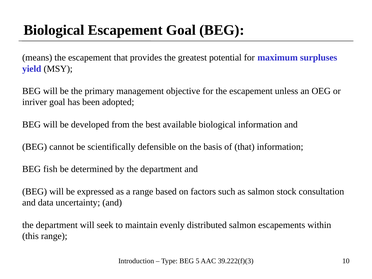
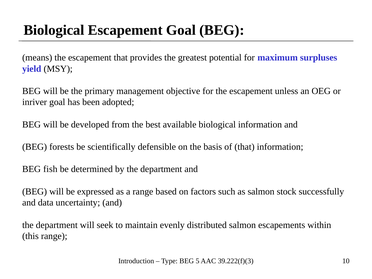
cannot: cannot -> forests (62, 147)
consultation: consultation -> successfully (321, 191)
